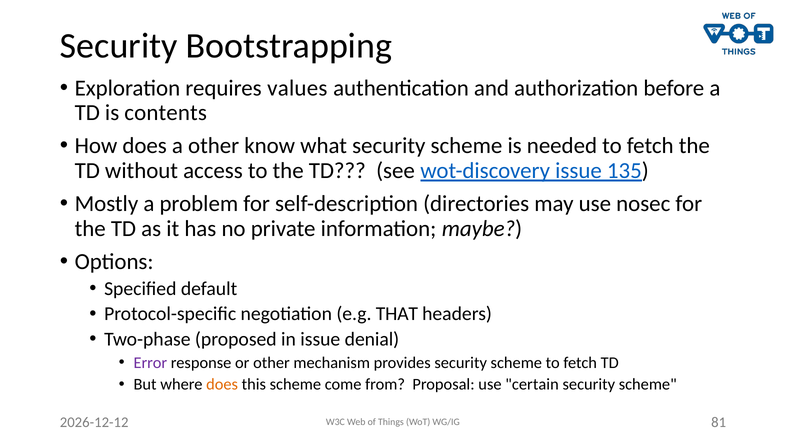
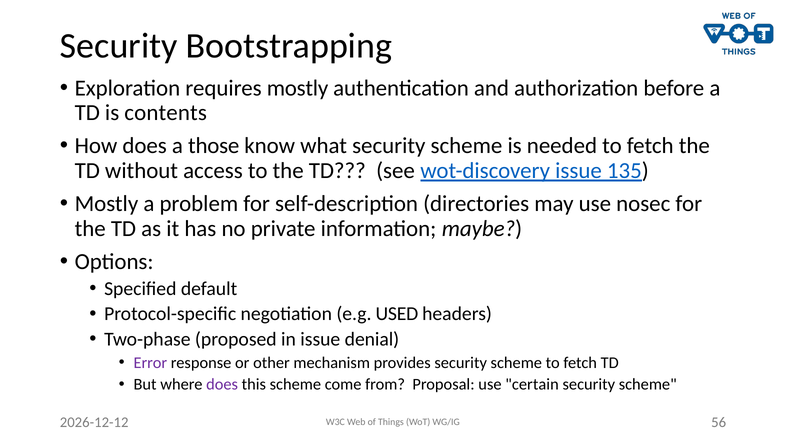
requires values: values -> mostly (298, 88)
a other: other -> those (214, 146)
THAT: THAT -> USED (397, 314)
does colour: orange -> purple (222, 385)
81: 81 -> 56 (719, 423)
